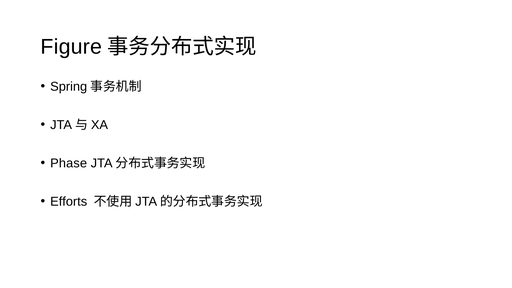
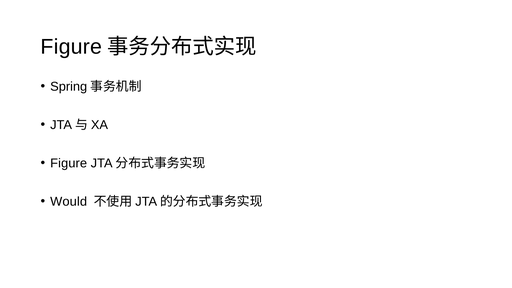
Phase: Phase -> Figure (69, 163)
Efforts: Efforts -> Would (69, 201)
